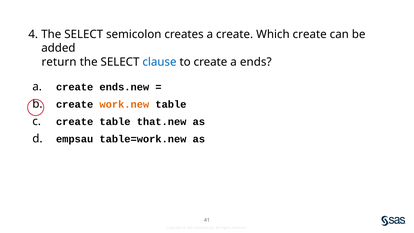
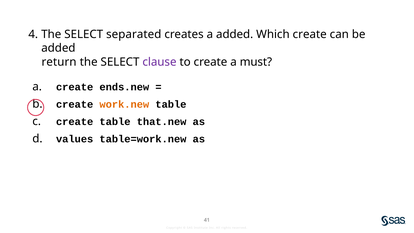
semicolon: semicolon -> separated (134, 34)
creates a create: create -> added (235, 34)
clause colour: blue -> purple (159, 62)
ends: ends -> must (256, 62)
empsau: empsau -> values (75, 139)
